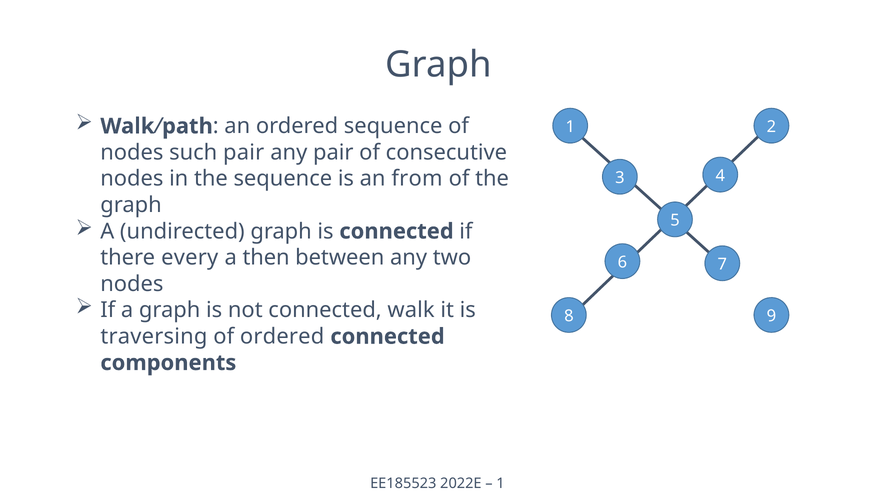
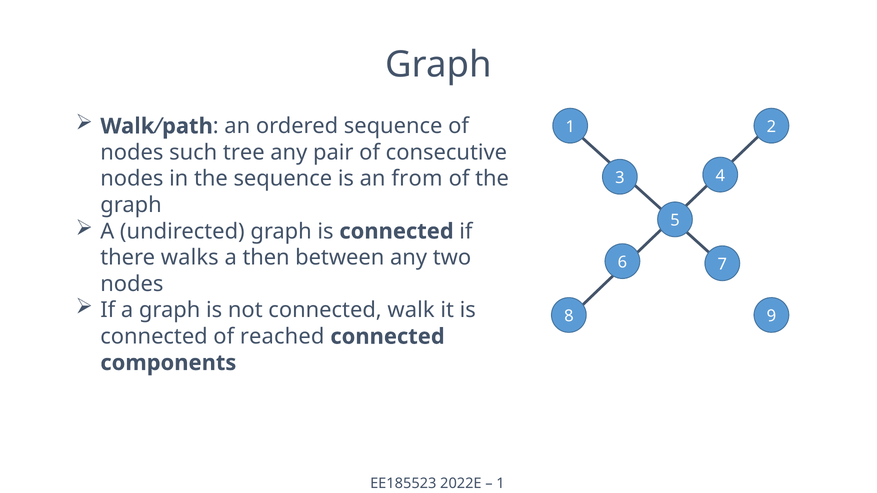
such pair: pair -> tree (244, 153)
every: every -> walks (190, 258)
traversing: traversing -> connected (154, 337)
of ordered: ordered -> reached (282, 337)
